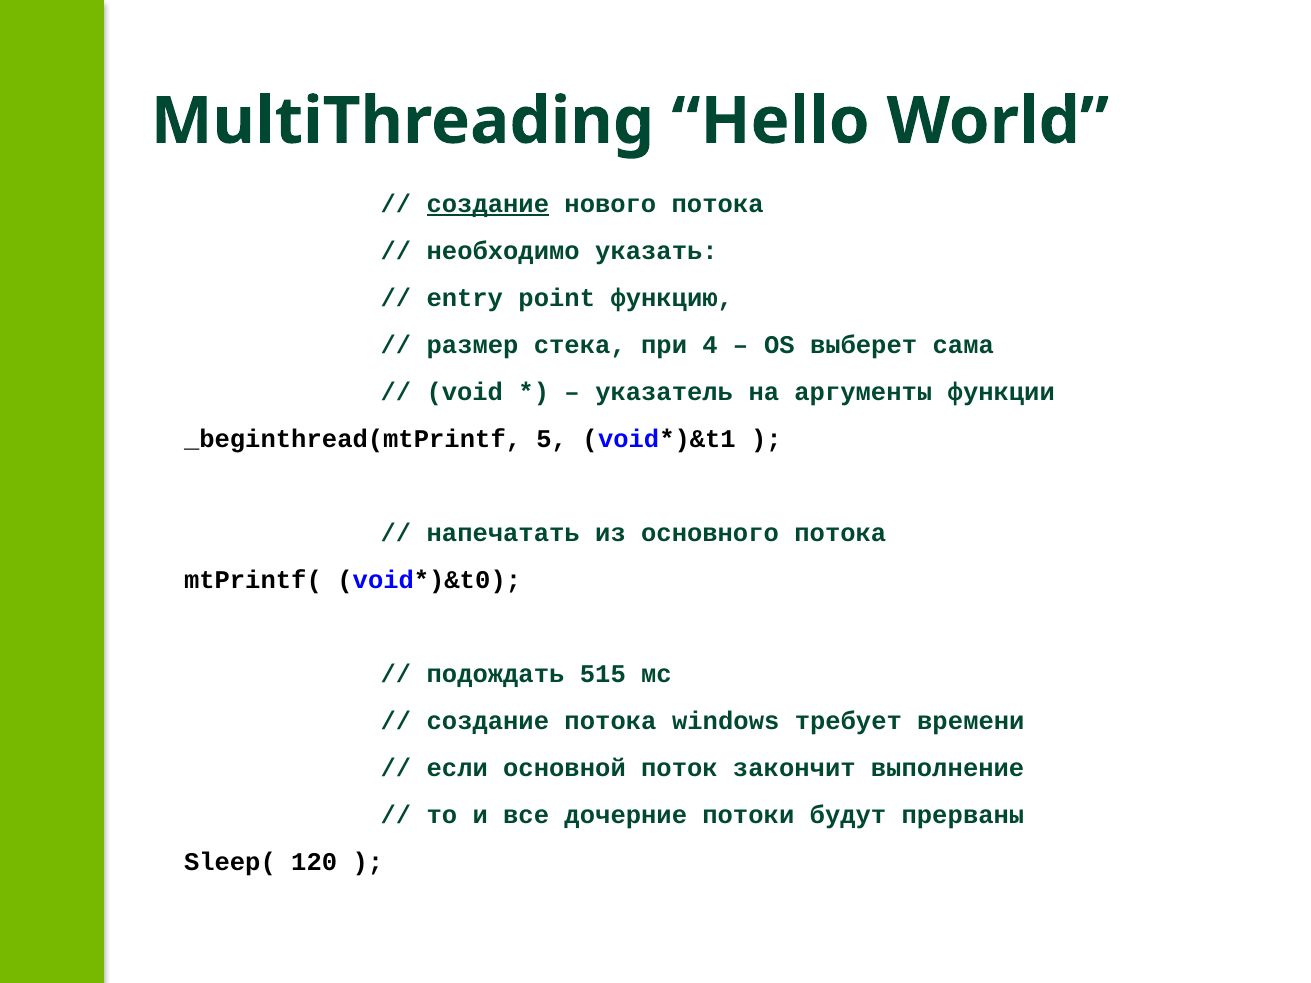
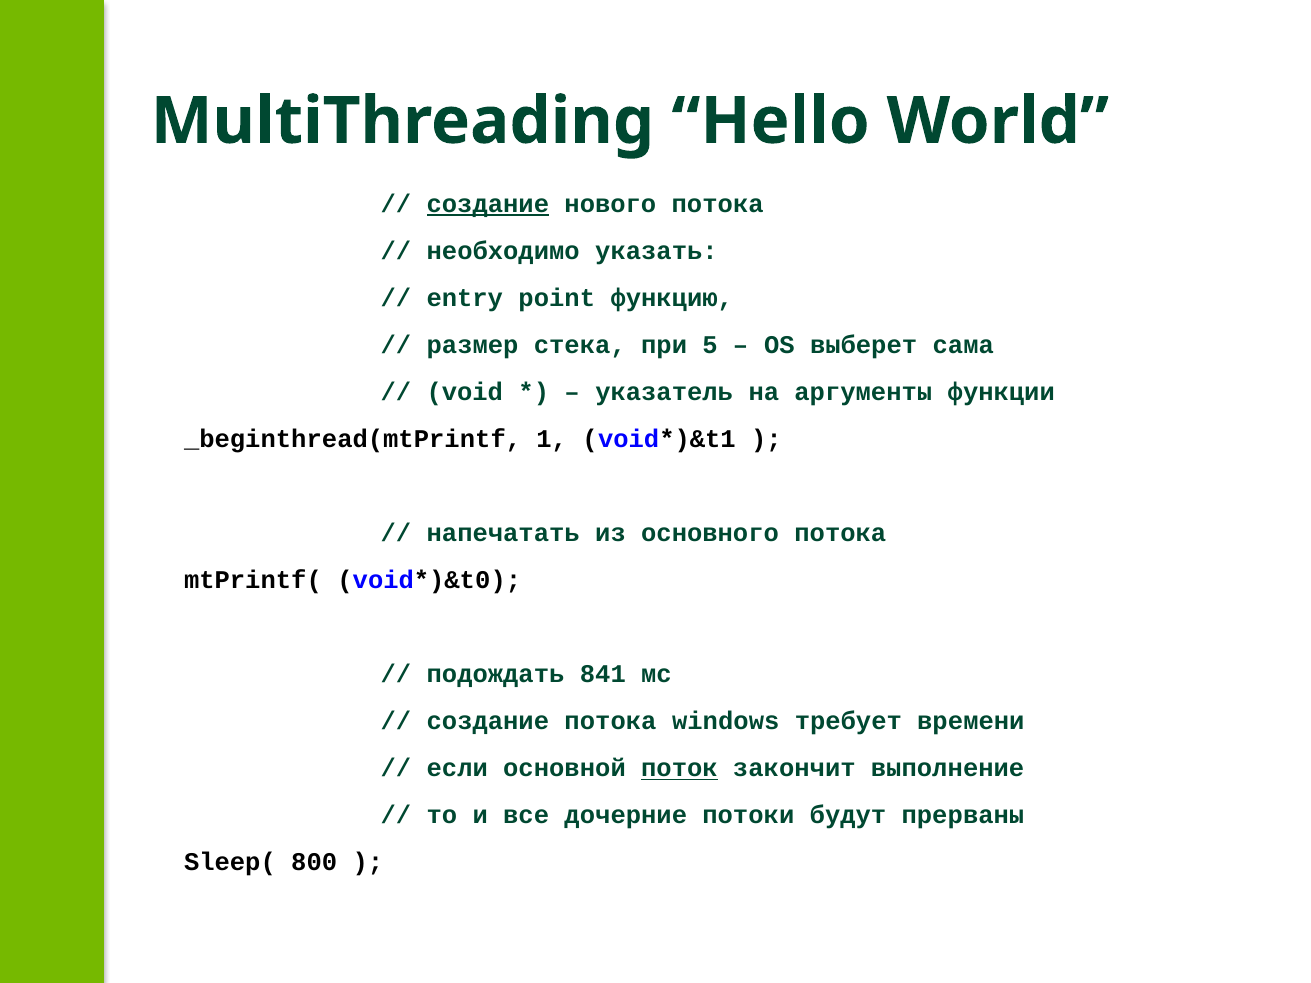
4: 4 -> 5 (710, 345)
5: 5 -> 1 (552, 439)
515: 515 -> 841 (603, 675)
поток underline: none -> present (679, 769)
120: 120 -> 800 (314, 863)
